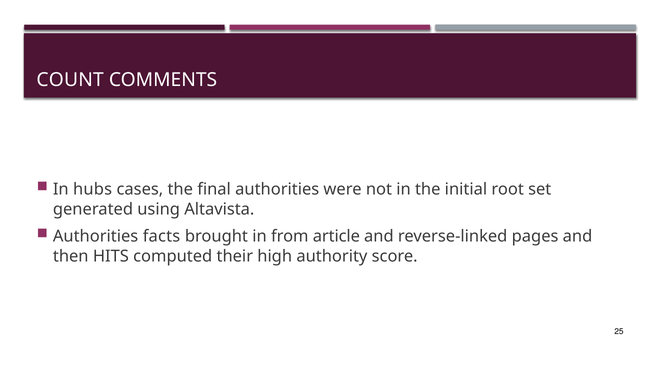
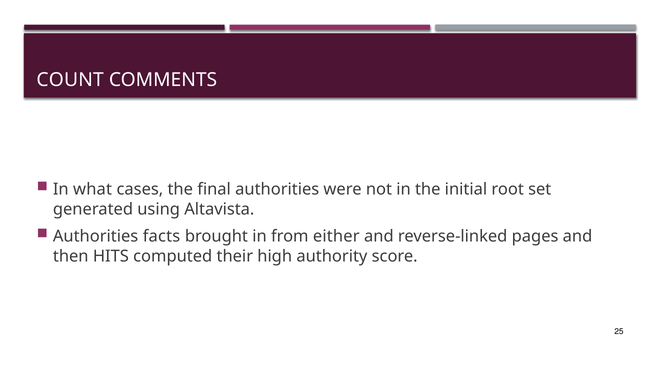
hubs: hubs -> what (93, 190)
article: article -> either (336, 237)
